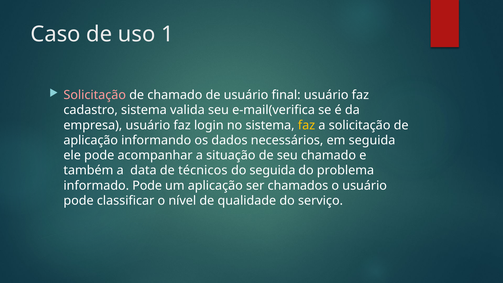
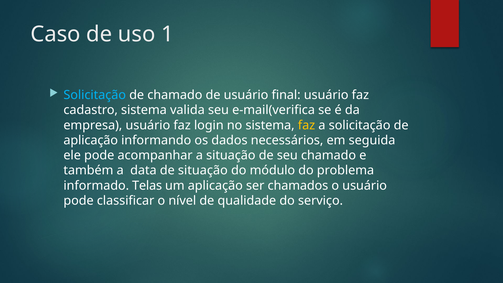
Solicitação colour: pink -> light blue (95, 95)
de técnicos: técnicos -> situação (203, 170)
do seguida: seguida -> módulo (272, 170)
informado Pode: Pode -> Telas (147, 186)
